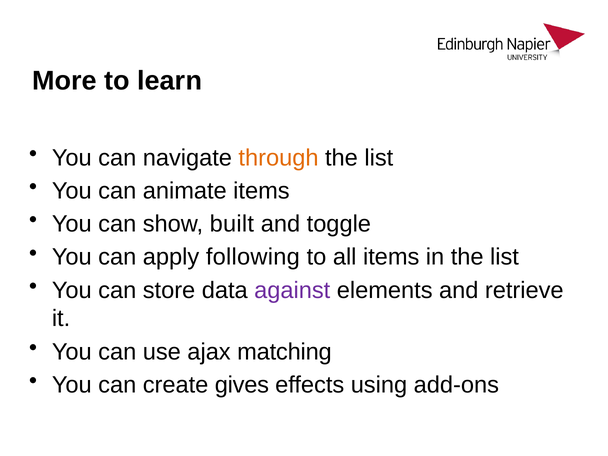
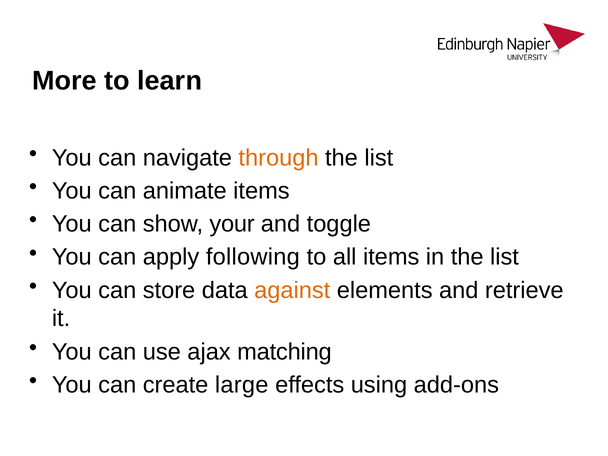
built: built -> your (232, 224)
against colour: purple -> orange (292, 290)
gives: gives -> large (242, 385)
